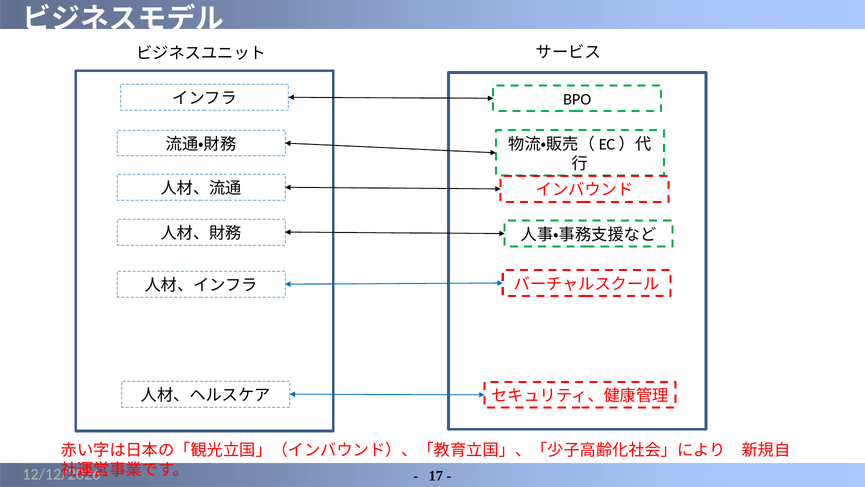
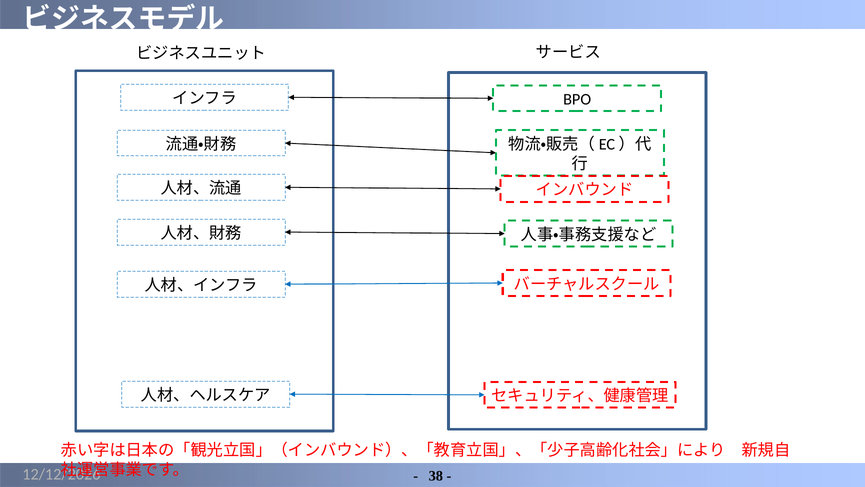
17: 17 -> 38 (436, 476)
